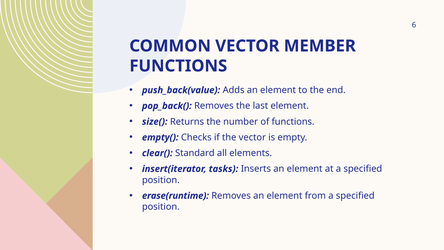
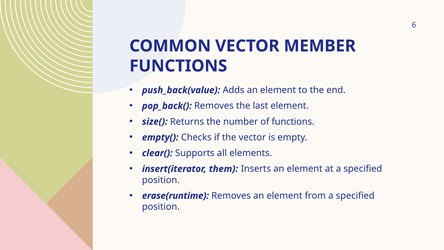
Standard: Standard -> Supports (195, 153)
tasks: tasks -> them (224, 169)
